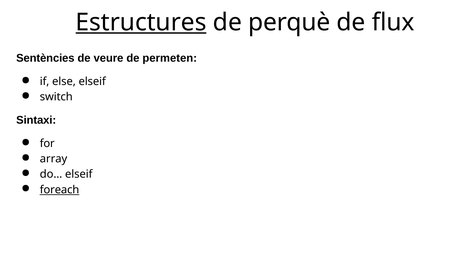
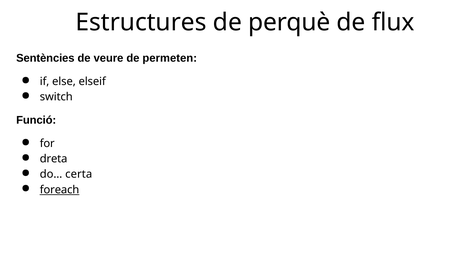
Estructures underline: present -> none (141, 22)
Sintaxi: Sintaxi -> Funció (36, 120)
array: array -> dreta (54, 159)
do… elseif: elseif -> certa (79, 174)
